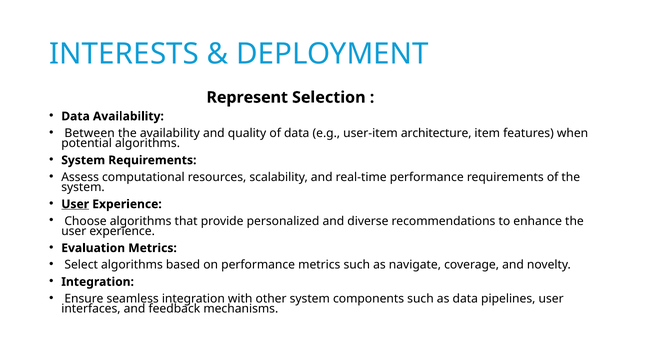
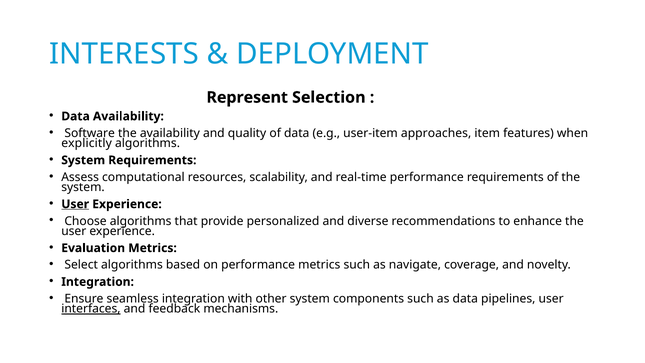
Between: Between -> Software (90, 133)
architecture: architecture -> approaches (436, 133)
potential: potential -> explicitly (87, 143)
interfaces underline: none -> present (91, 309)
